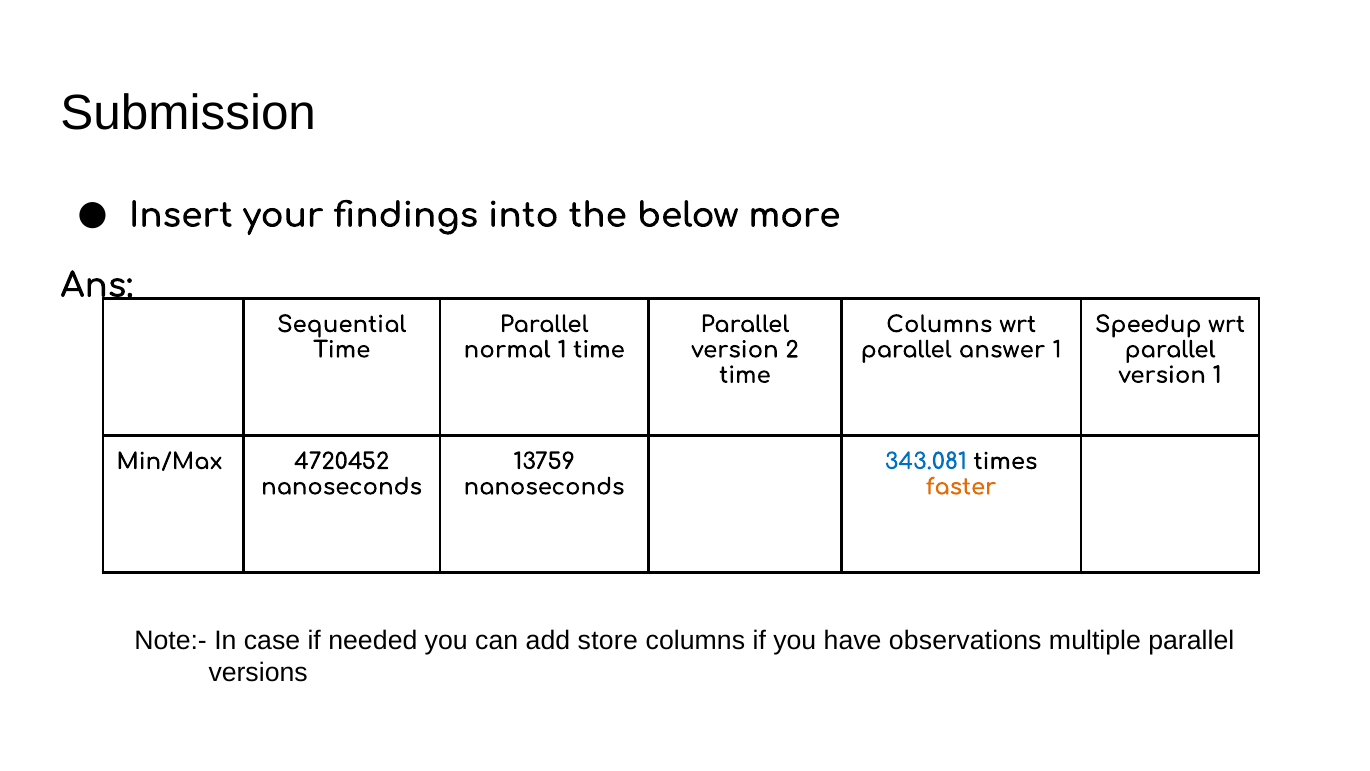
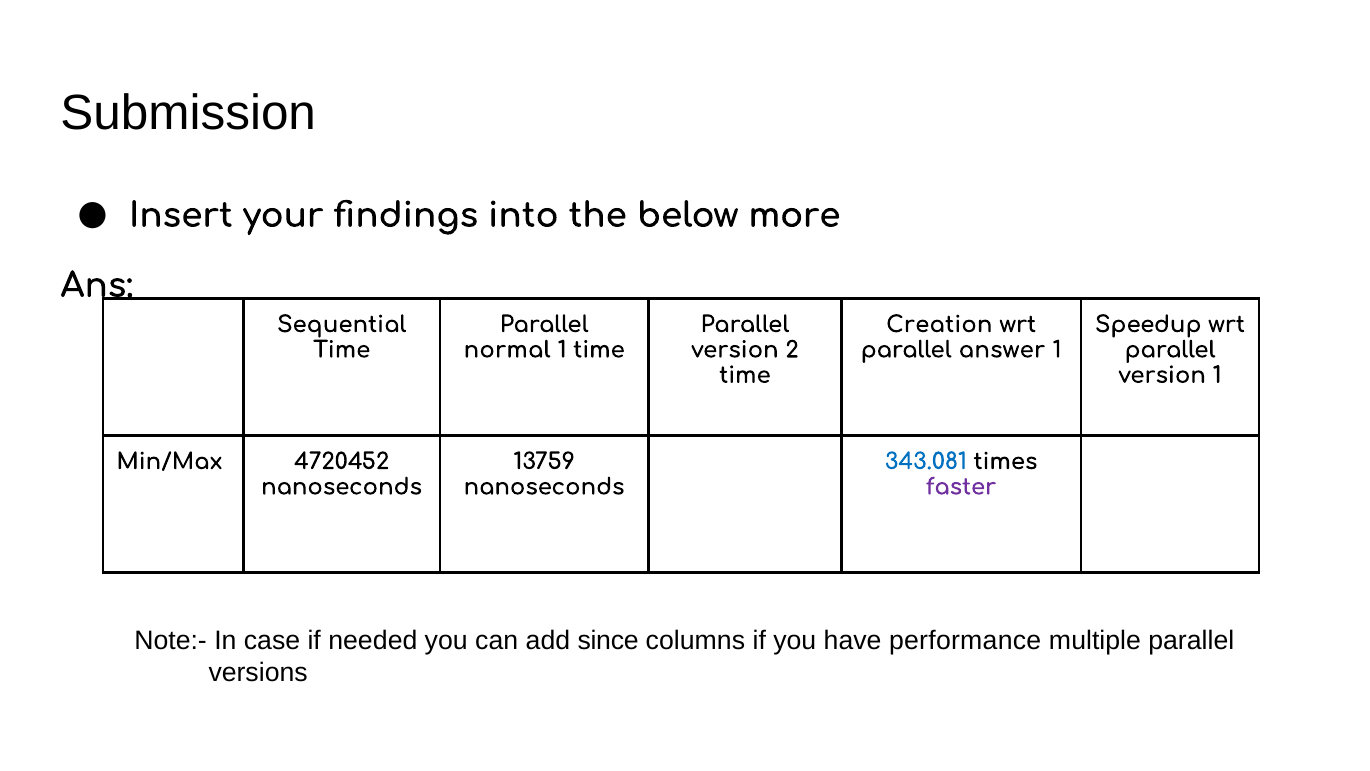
Columns: Columns -> Creation (939, 325)
faster colour: orange -> purple (961, 487)
store: store -> since (608, 640)
observations: observations -> performance (965, 640)
